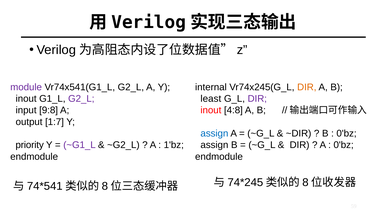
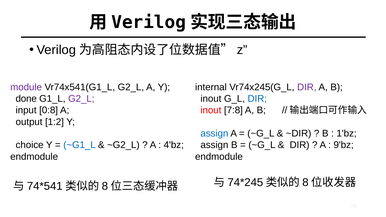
DIR colour: orange -> purple (307, 87)
inout: inout -> done (26, 99)
least: least -> inout (211, 99)
DIR colour: purple -> blue (257, 99)
9:8: 9:8 -> 0:8 (49, 110)
4:8: 4:8 -> 7:8 (233, 110)
1:7: 1:7 -> 1:2 (55, 122)
0'bz: 0'bz -> 1'bz (347, 134)
priority: priority -> choice (30, 145)
~G1_L colour: purple -> blue (80, 145)
1'bz: 1'bz -> 4'bz (174, 145)
0'bz: 0'bz -> 9'bz (344, 145)
